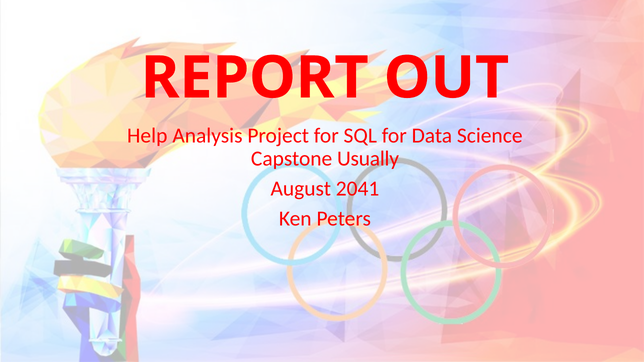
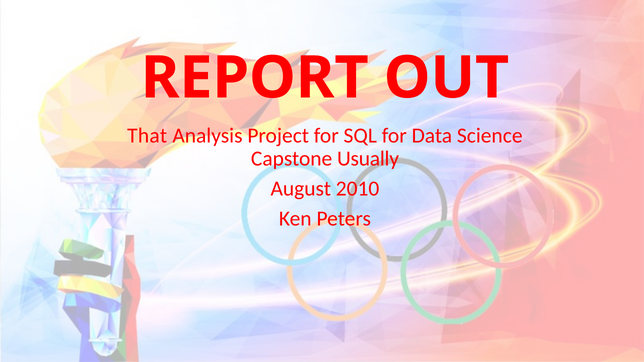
Help: Help -> That (147, 136)
2041: 2041 -> 2010 (358, 189)
